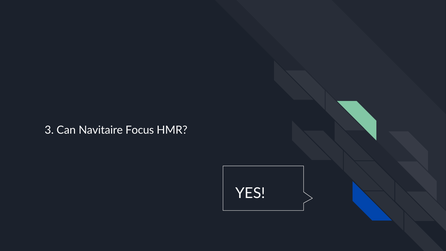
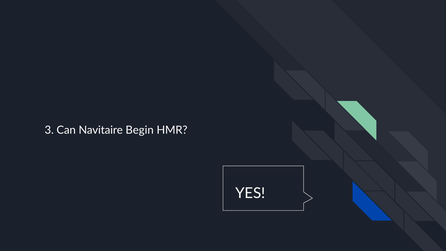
Focus: Focus -> Begin (140, 130)
